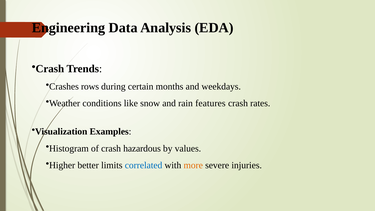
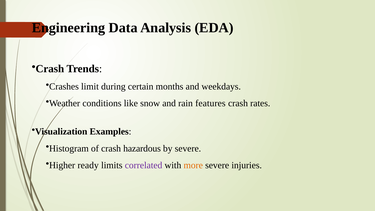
rows: rows -> limit (90, 86)
by values: values -> severe (188, 148)
better: better -> ready (88, 165)
correlated colour: blue -> purple (144, 165)
